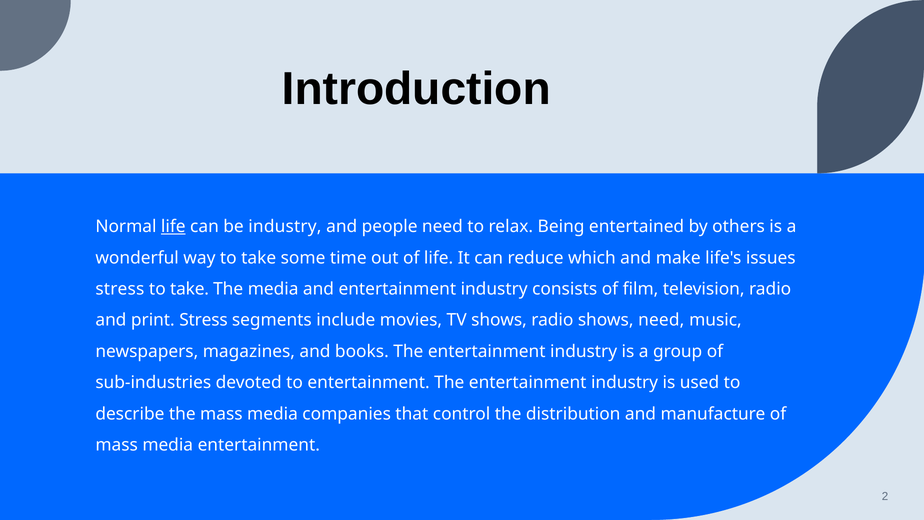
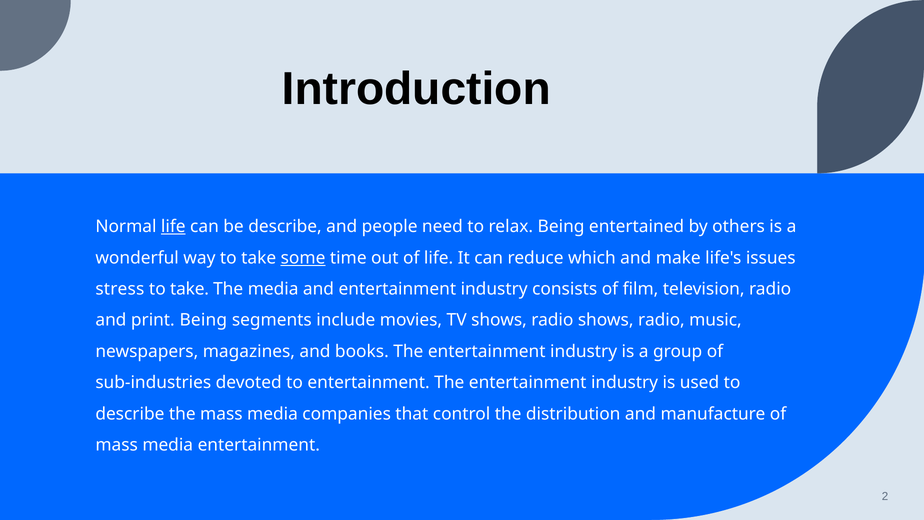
be industry: industry -> describe (285, 227)
some underline: none -> present (303, 258)
print Stress: Stress -> Being (203, 320)
radio shows need: need -> radio (661, 320)
